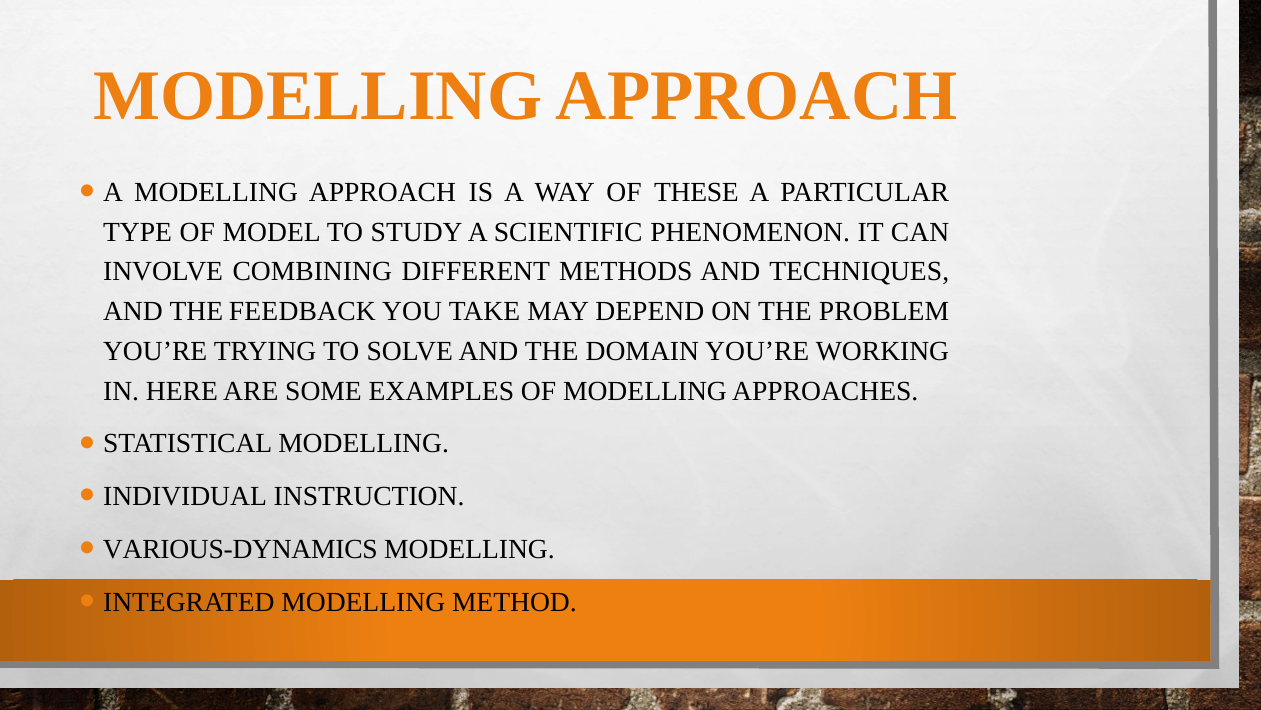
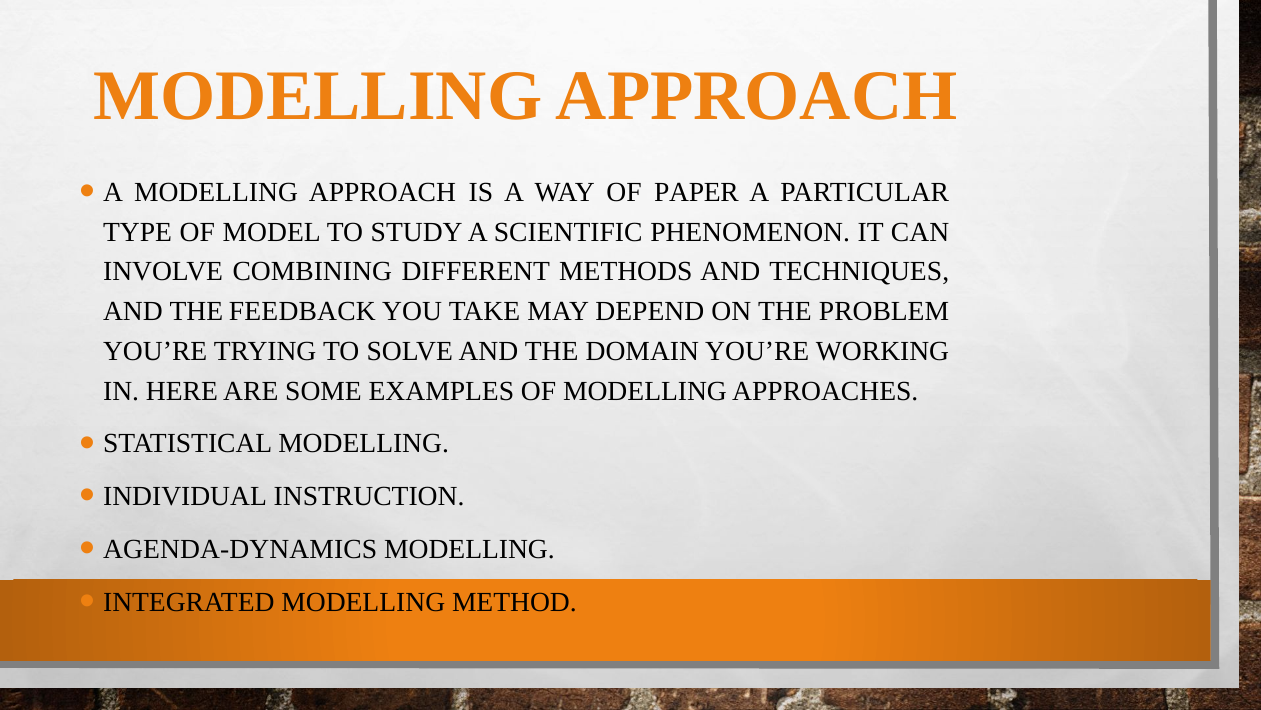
THESE: THESE -> PAPER (696, 192)
VARIOUS-DYNAMICS: VARIOUS-DYNAMICS -> AGENDA-DYNAMICS (240, 549)
